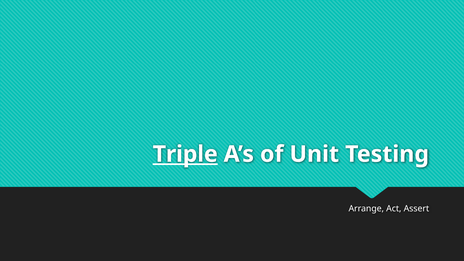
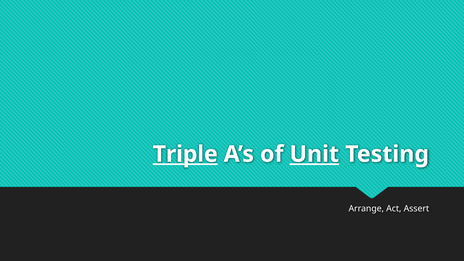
Unit underline: none -> present (314, 154)
